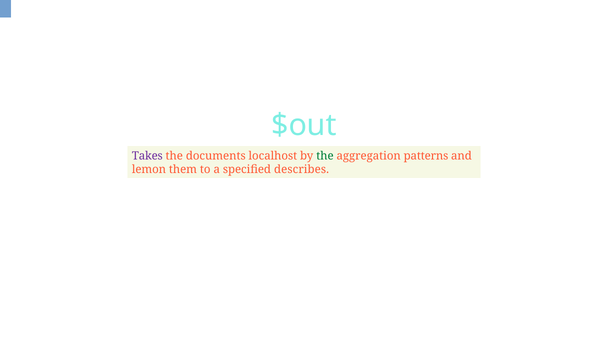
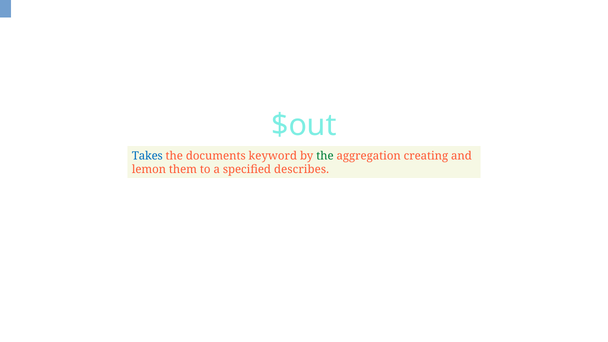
Takes colour: purple -> blue (147, 156)
localhost: localhost -> keyword (273, 156)
patterns: patterns -> creating (426, 156)
